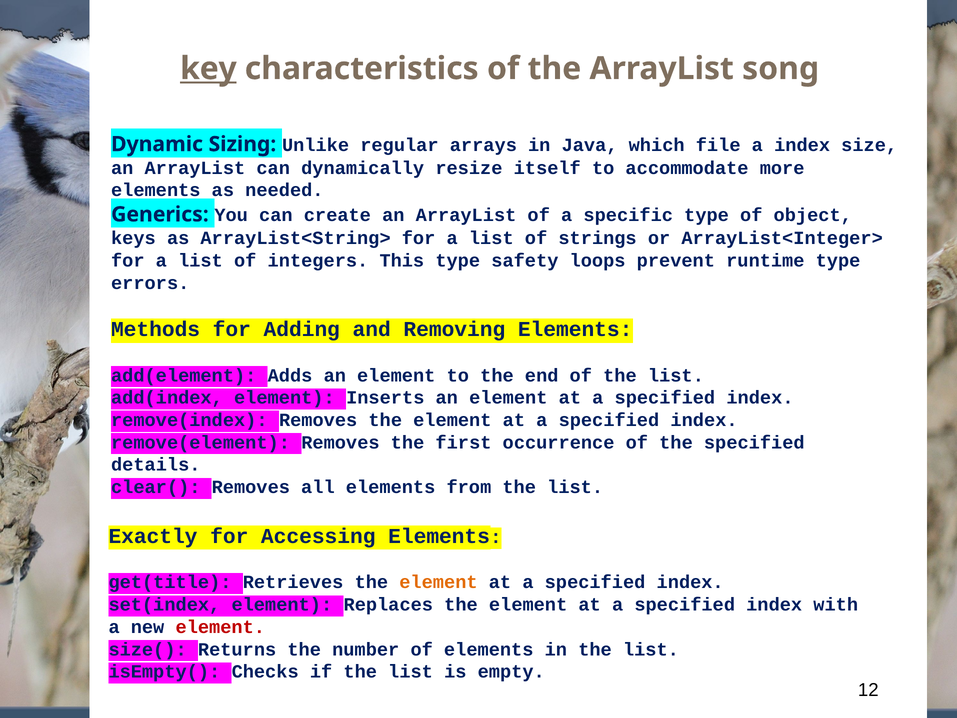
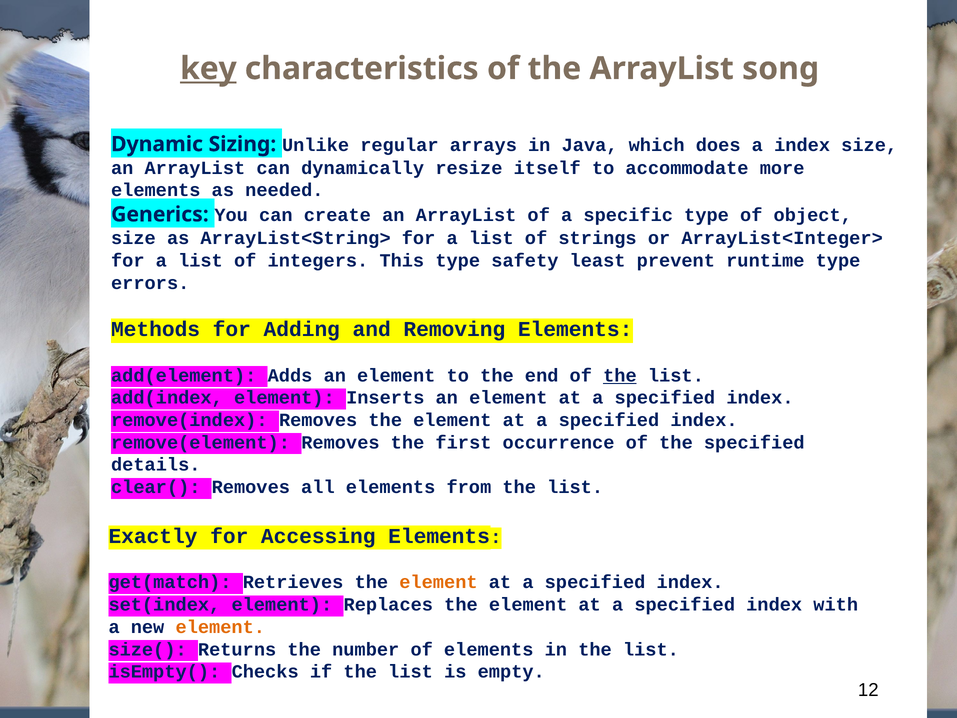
file: file -> does (718, 145)
keys: keys -> size (133, 238)
loops: loops -> least (598, 260)
the underline: none -> present (620, 375)
get(title: get(title -> get(match (170, 582)
element colour: red -> orange (220, 627)
